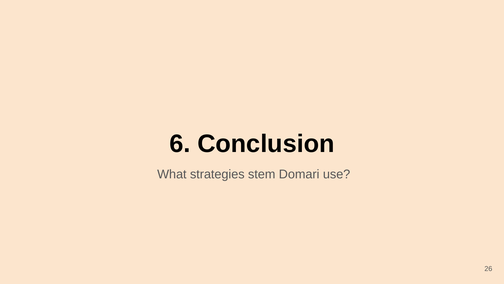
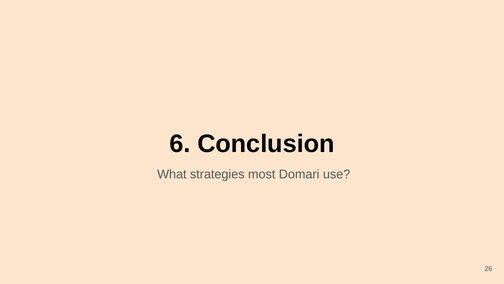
stem: stem -> most (262, 174)
